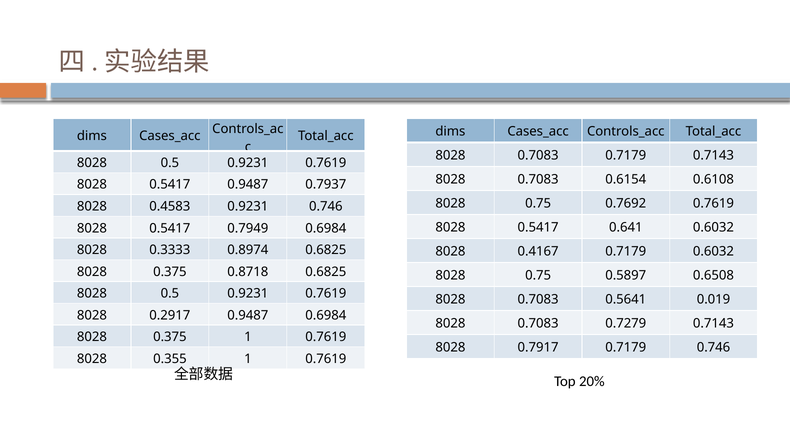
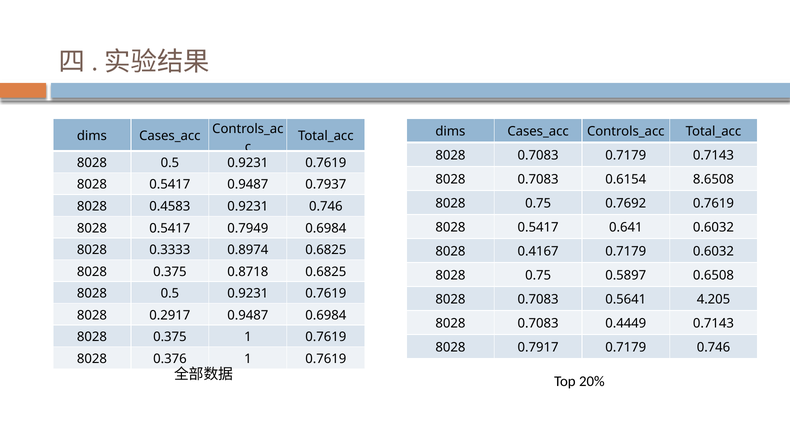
0.6108: 0.6108 -> 8.6508 (713, 180)
0.019: 0.019 -> 4.205 (714, 300)
0.7279: 0.7279 -> 0.4449 (626, 324)
0.355: 0.355 -> 0.376 (170, 359)
